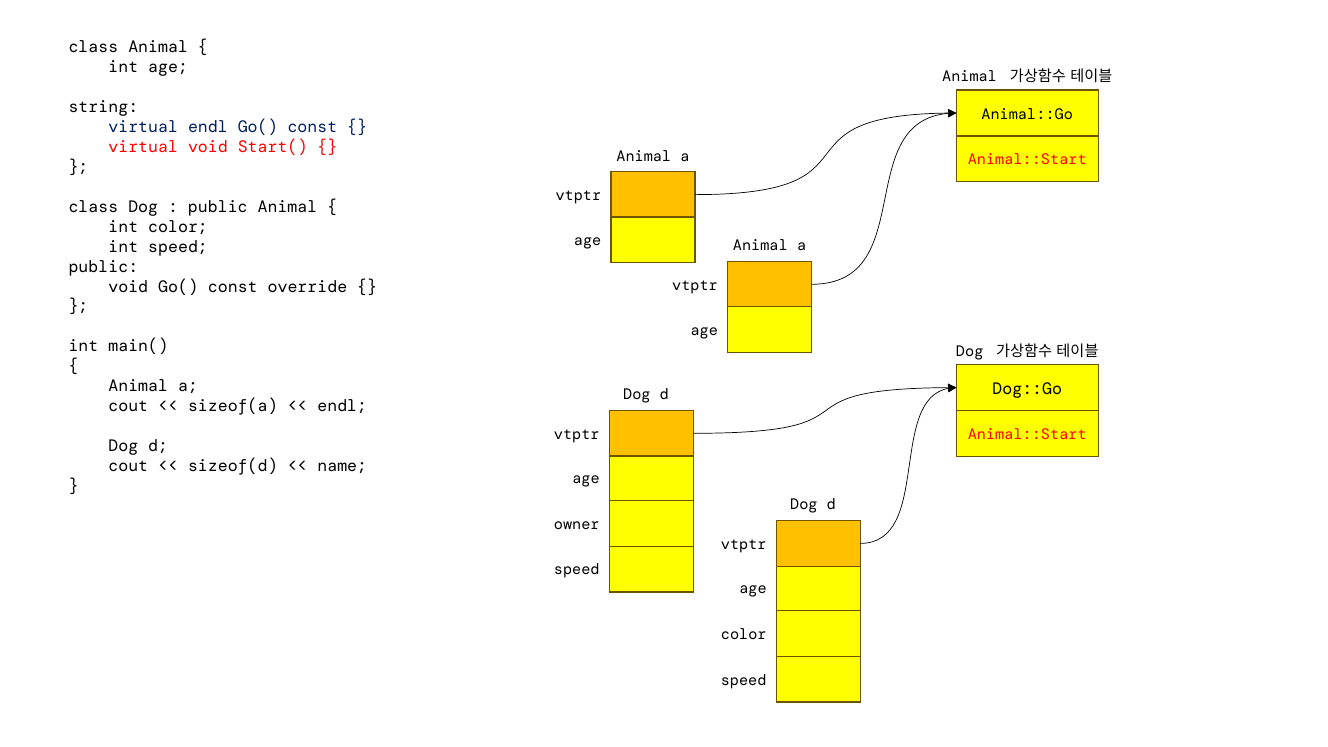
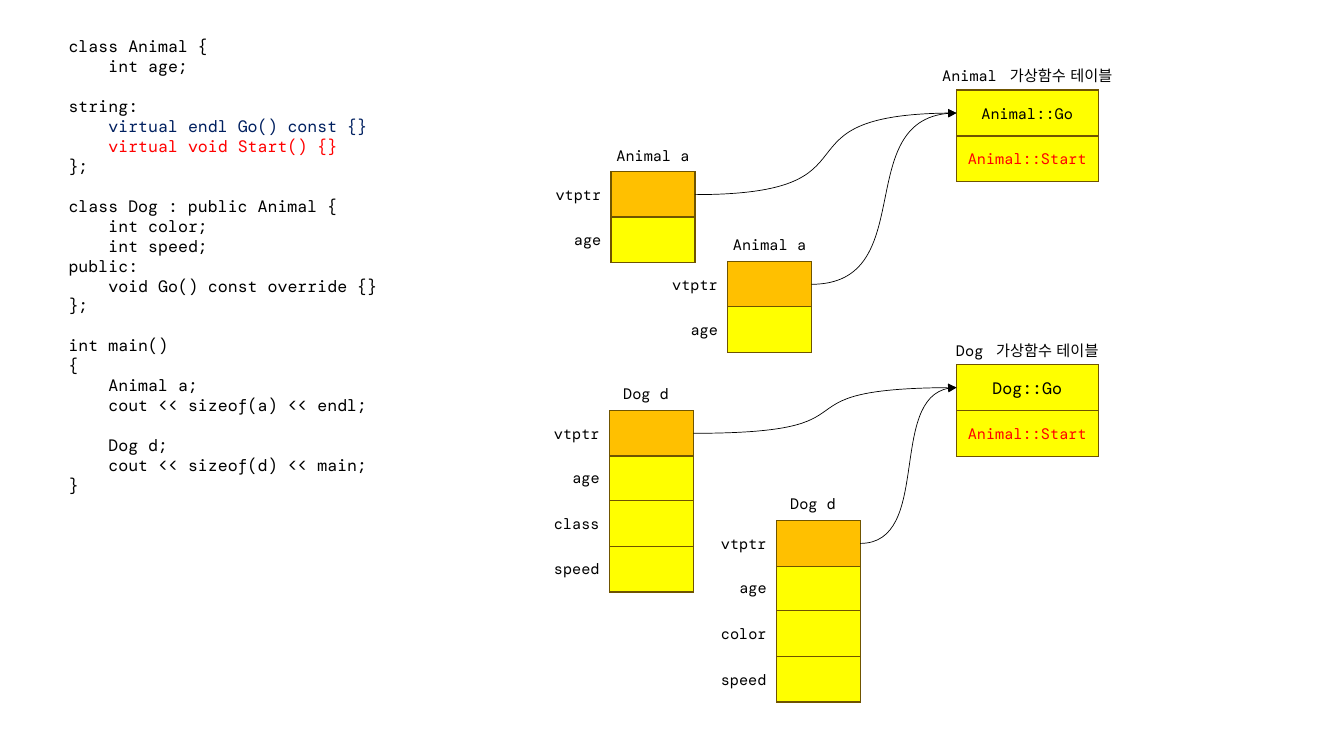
name: name -> main (342, 466)
owner: owner -> class (577, 524)
